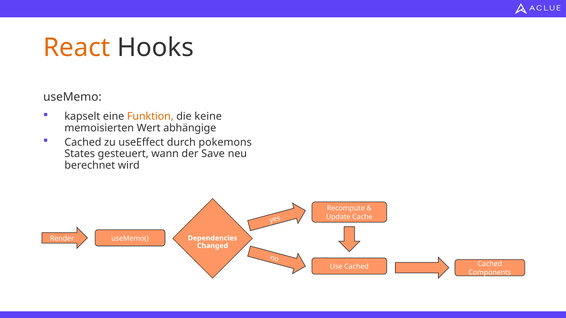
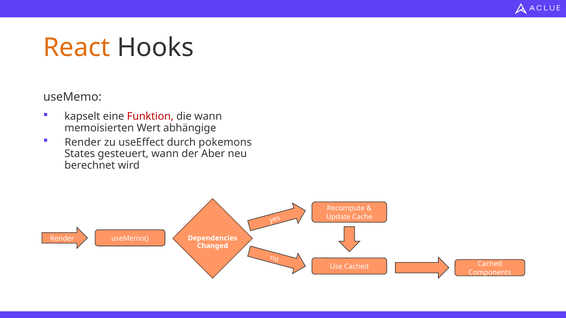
Funktion colour: orange -> red (150, 117)
die keine: keine -> wann (208, 117)
Cached: Cached -> Render (83, 142)
Save: Save -> Aber (213, 154)
